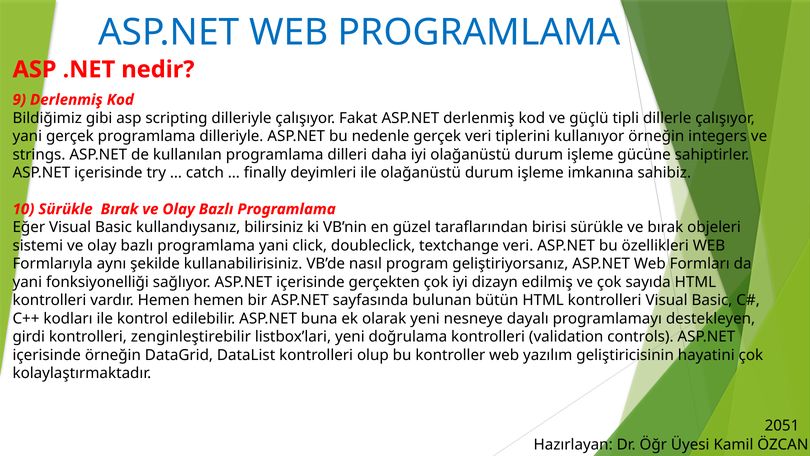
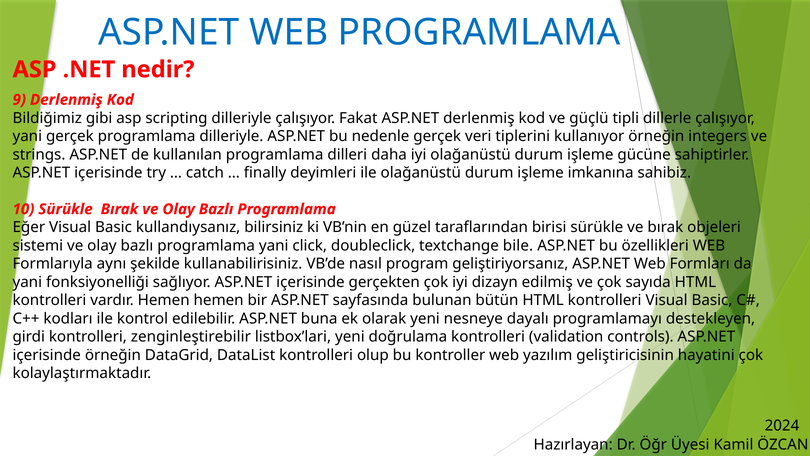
textchange veri: veri -> bile (518, 245)
2051: 2051 -> 2024 (782, 425)
